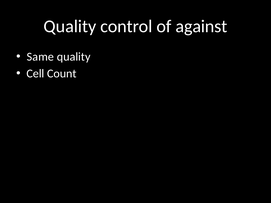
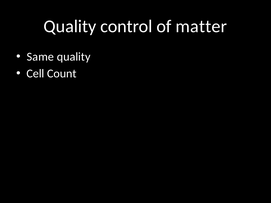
against: against -> matter (201, 26)
